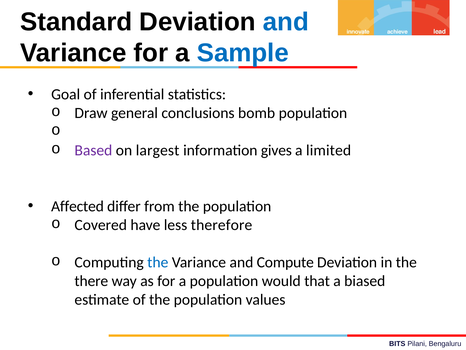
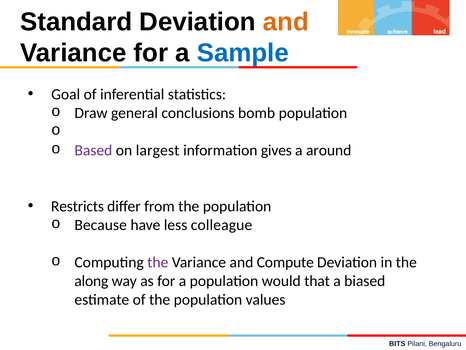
and colour: blue -> orange (286, 22)
limited: limited -> around (329, 150)
Affected: Affected -> Restricts (77, 206)
Covered: Covered -> Because (101, 225)
therefore: therefore -> colleague (222, 225)
the colour: blue -> purple (158, 262)
there: there -> along (91, 281)
